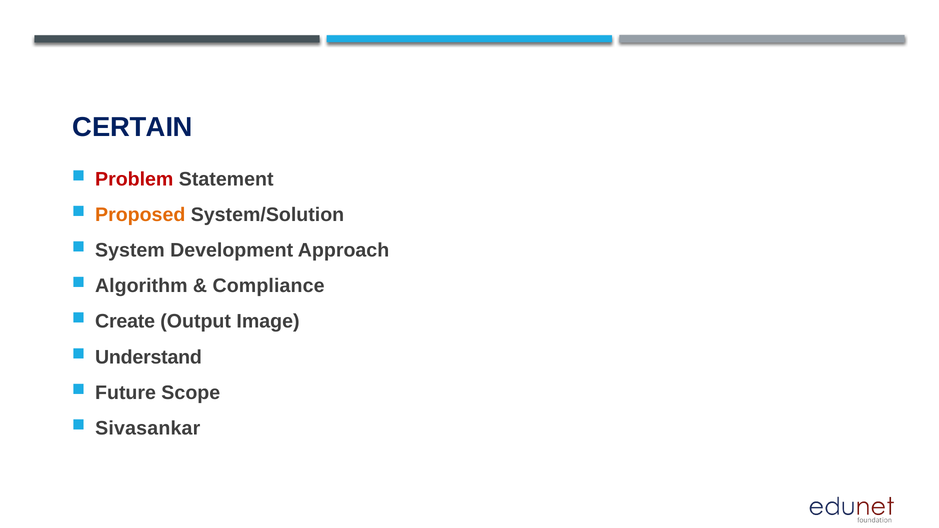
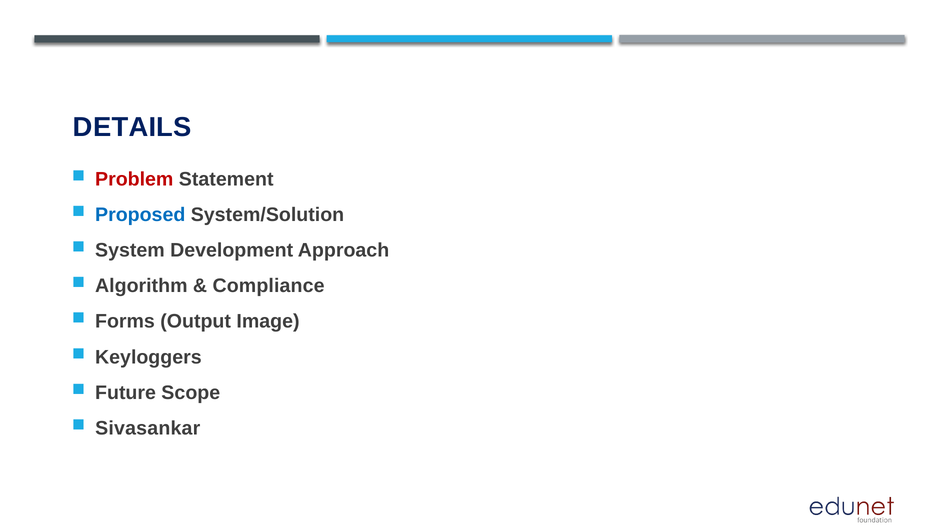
CERTAIN: CERTAIN -> DETAILS (132, 127)
Proposed colour: orange -> blue (140, 215)
Create: Create -> Forms (125, 322)
Understand: Understand -> Keyloggers (148, 357)
